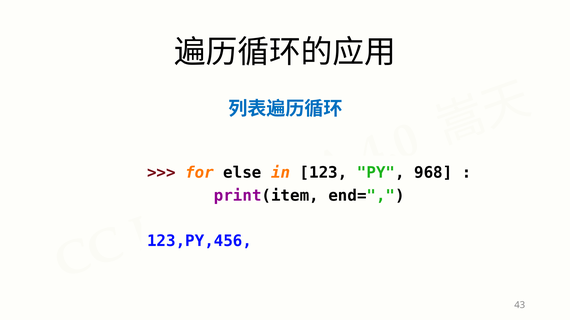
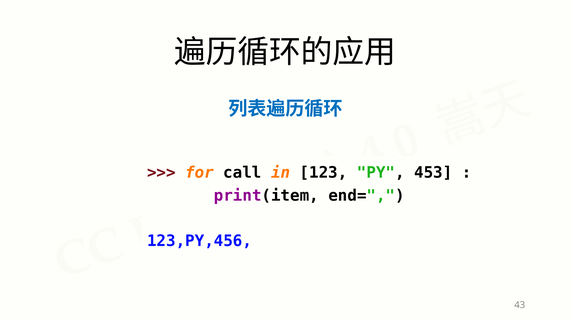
else: else -> call (242, 173)
968: 968 -> 453 (433, 173)
